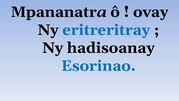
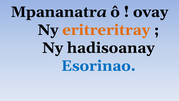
eritreritray colour: blue -> orange (106, 30)
